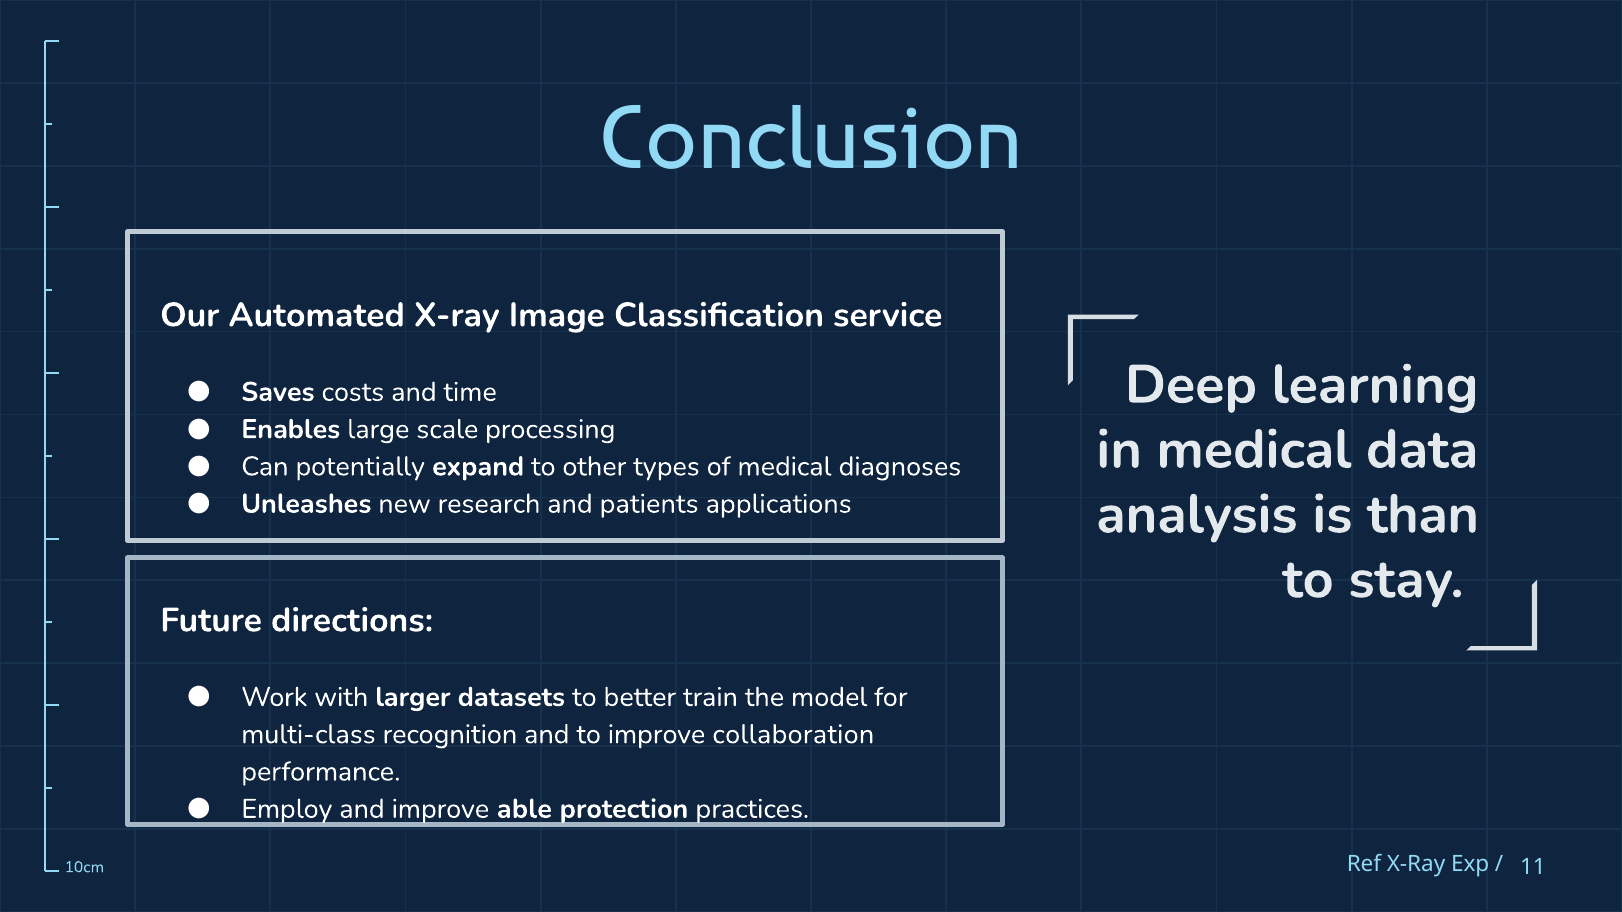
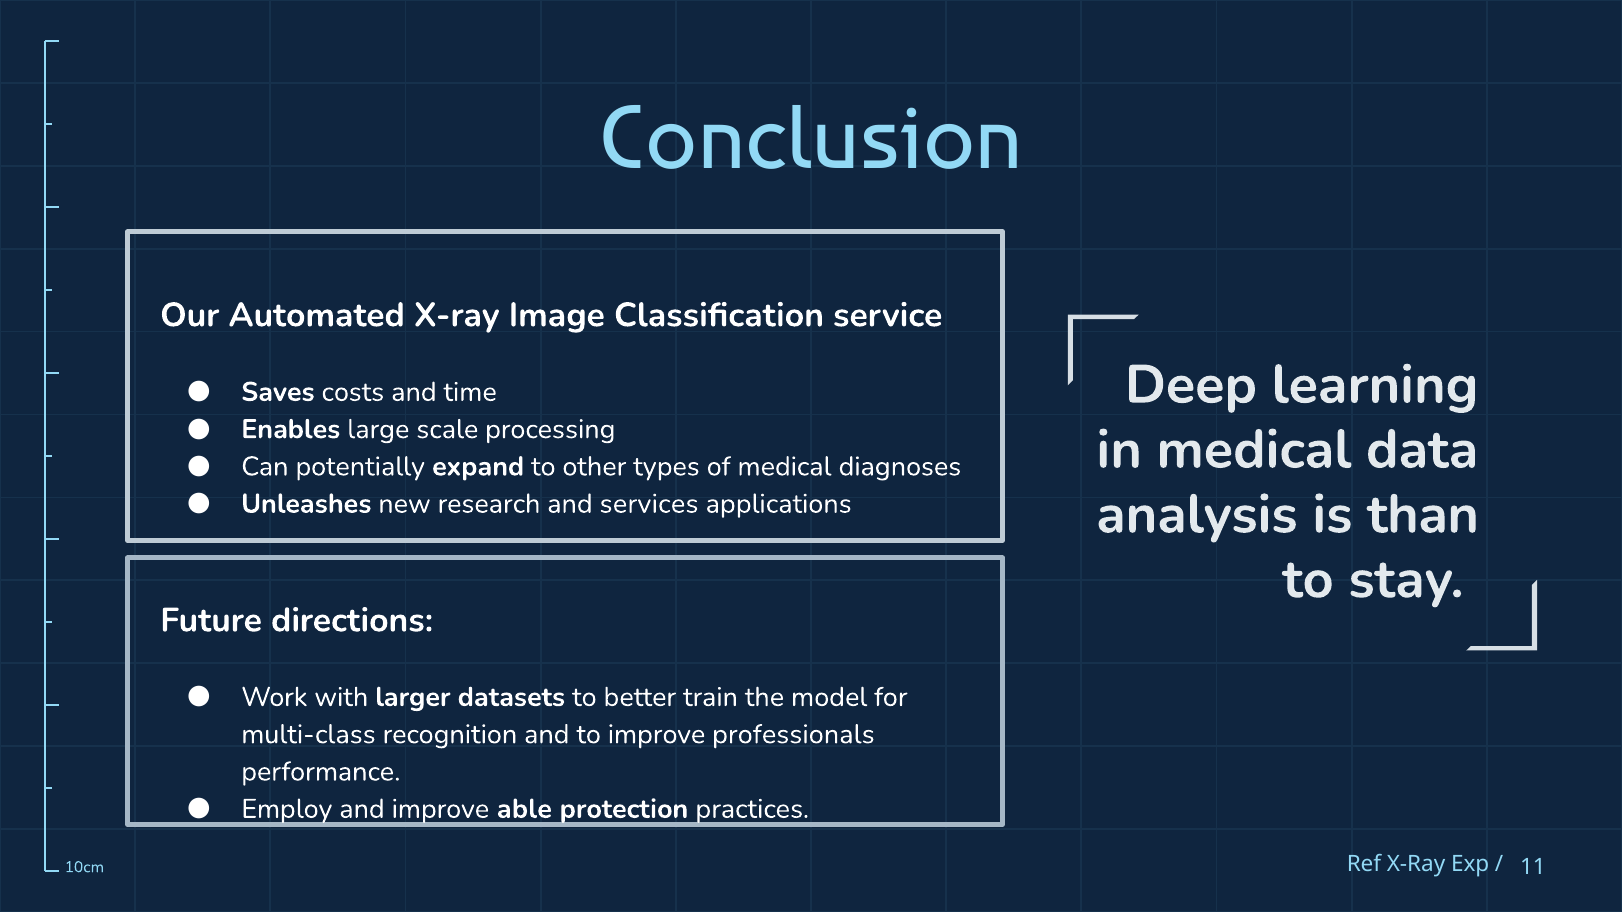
patients: patients -> services (649, 504)
collaboration: collaboration -> professionals (793, 735)
